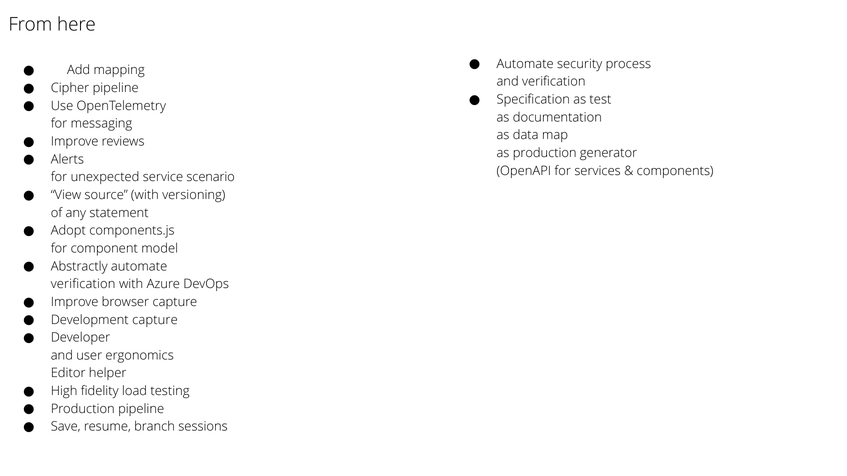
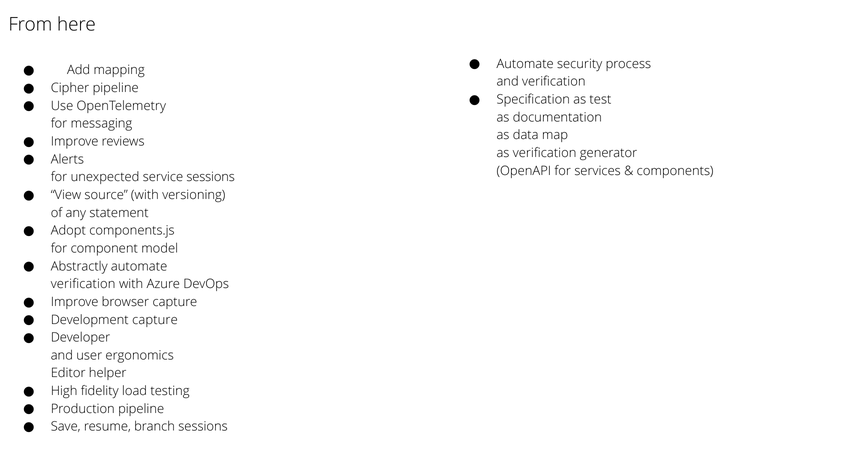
as production: production -> verification (545, 153)
service scenario: scenario -> sessions (211, 177)
